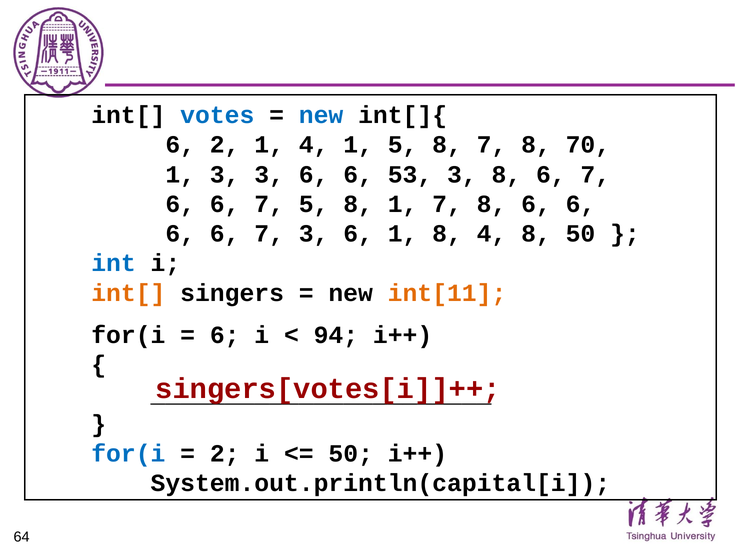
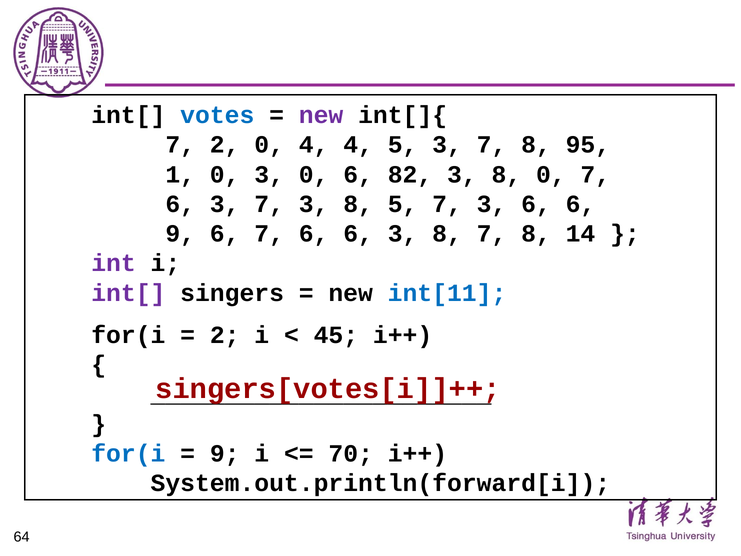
new colour: blue -> purple (321, 115)
6: 6 -> 7 (180, 145)
2 1: 1 -> 0 (269, 145)
4 1: 1 -> 4 (358, 145)
8: 8 -> 3 (447, 145)
70: 70 -> 95 (588, 145)
1 3: 3 -> 0 (225, 174)
6: 6 -> 0 (314, 174)
53: 53 -> 82 (410, 174)
3 8 6: 6 -> 0 (551, 174)
6: 6 -> 3 (225, 204)
5: 5 -> 3 (314, 204)
8 1: 1 -> 5 (403, 204)
8: 8 -> 3 (492, 204)
6: 6 -> 9 (180, 234)
6 7 3: 3 -> 6 (314, 234)
1: 1 -> 3 (403, 234)
8 4: 4 -> 7 (492, 234)
8 50: 50 -> 14 (580, 234)
int colour: blue -> purple (114, 263)
int[ colour: orange -> purple (128, 293)
int[11 colour: orange -> blue (447, 293)
6: 6 -> 2 (225, 335)
94: 94 -> 45 (336, 335)
2: 2 -> 9 (225, 453)
50: 50 -> 70 (351, 453)
System.out.println(capital[i: System.out.println(capital[i -> System.out.println(forward[i (380, 483)
